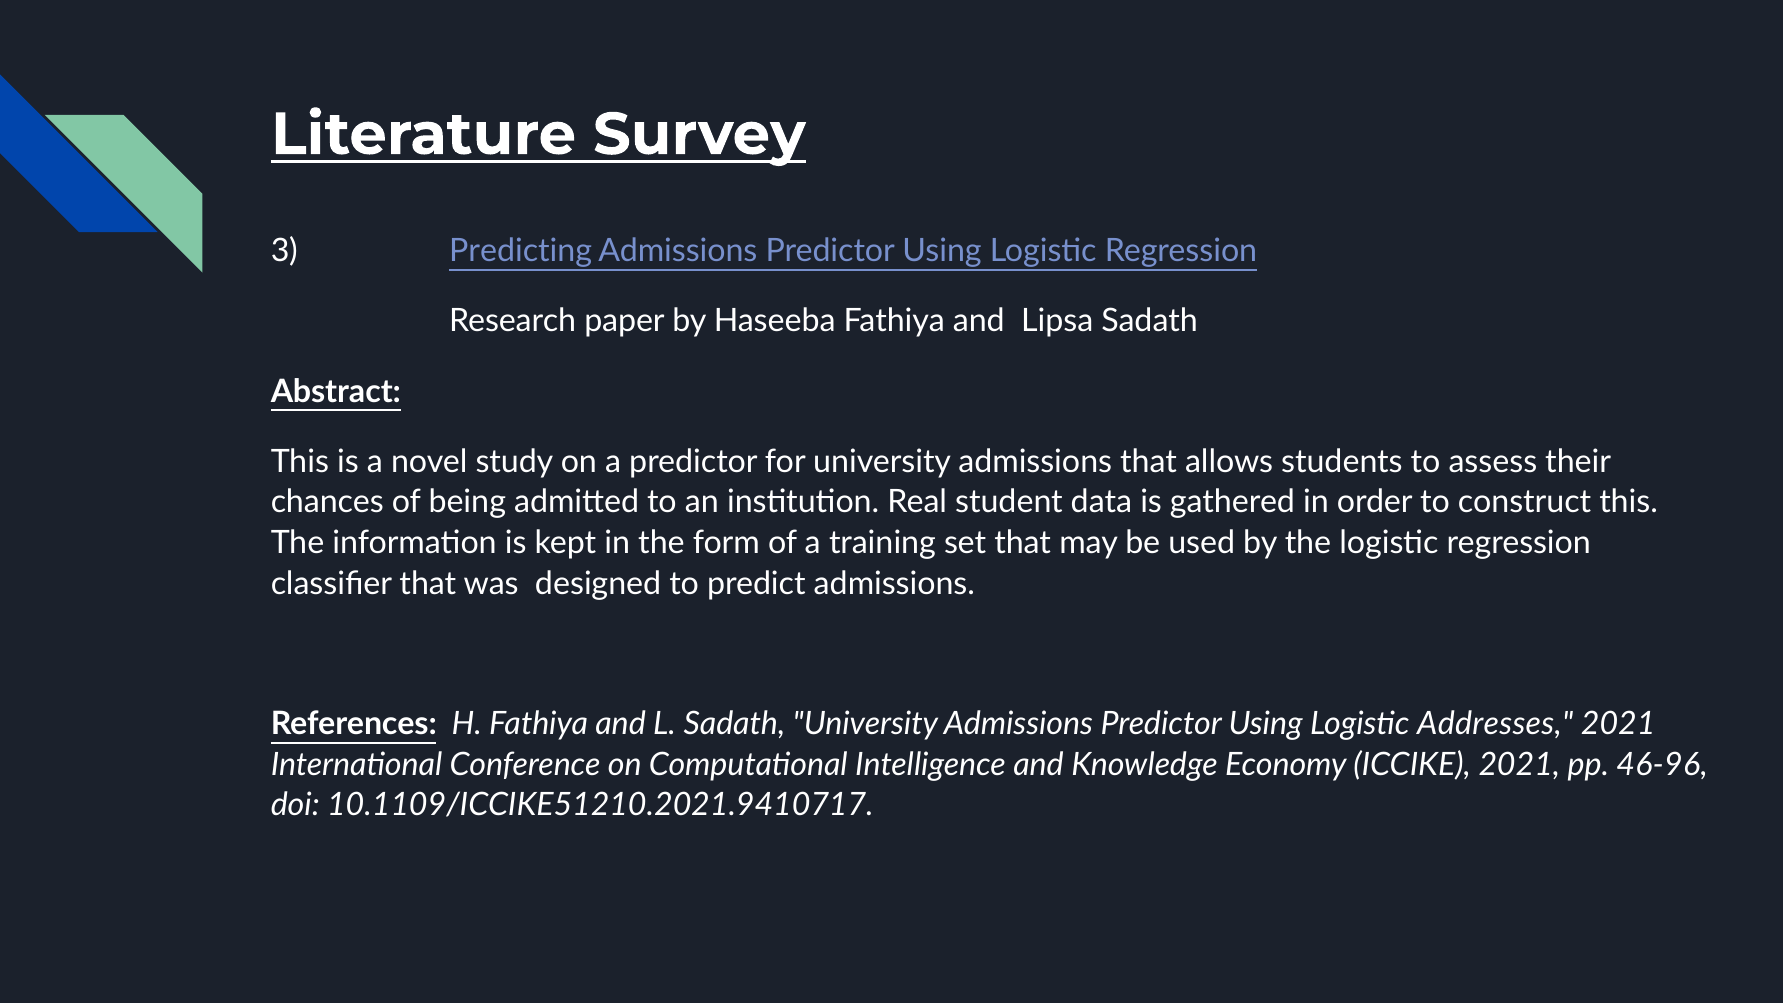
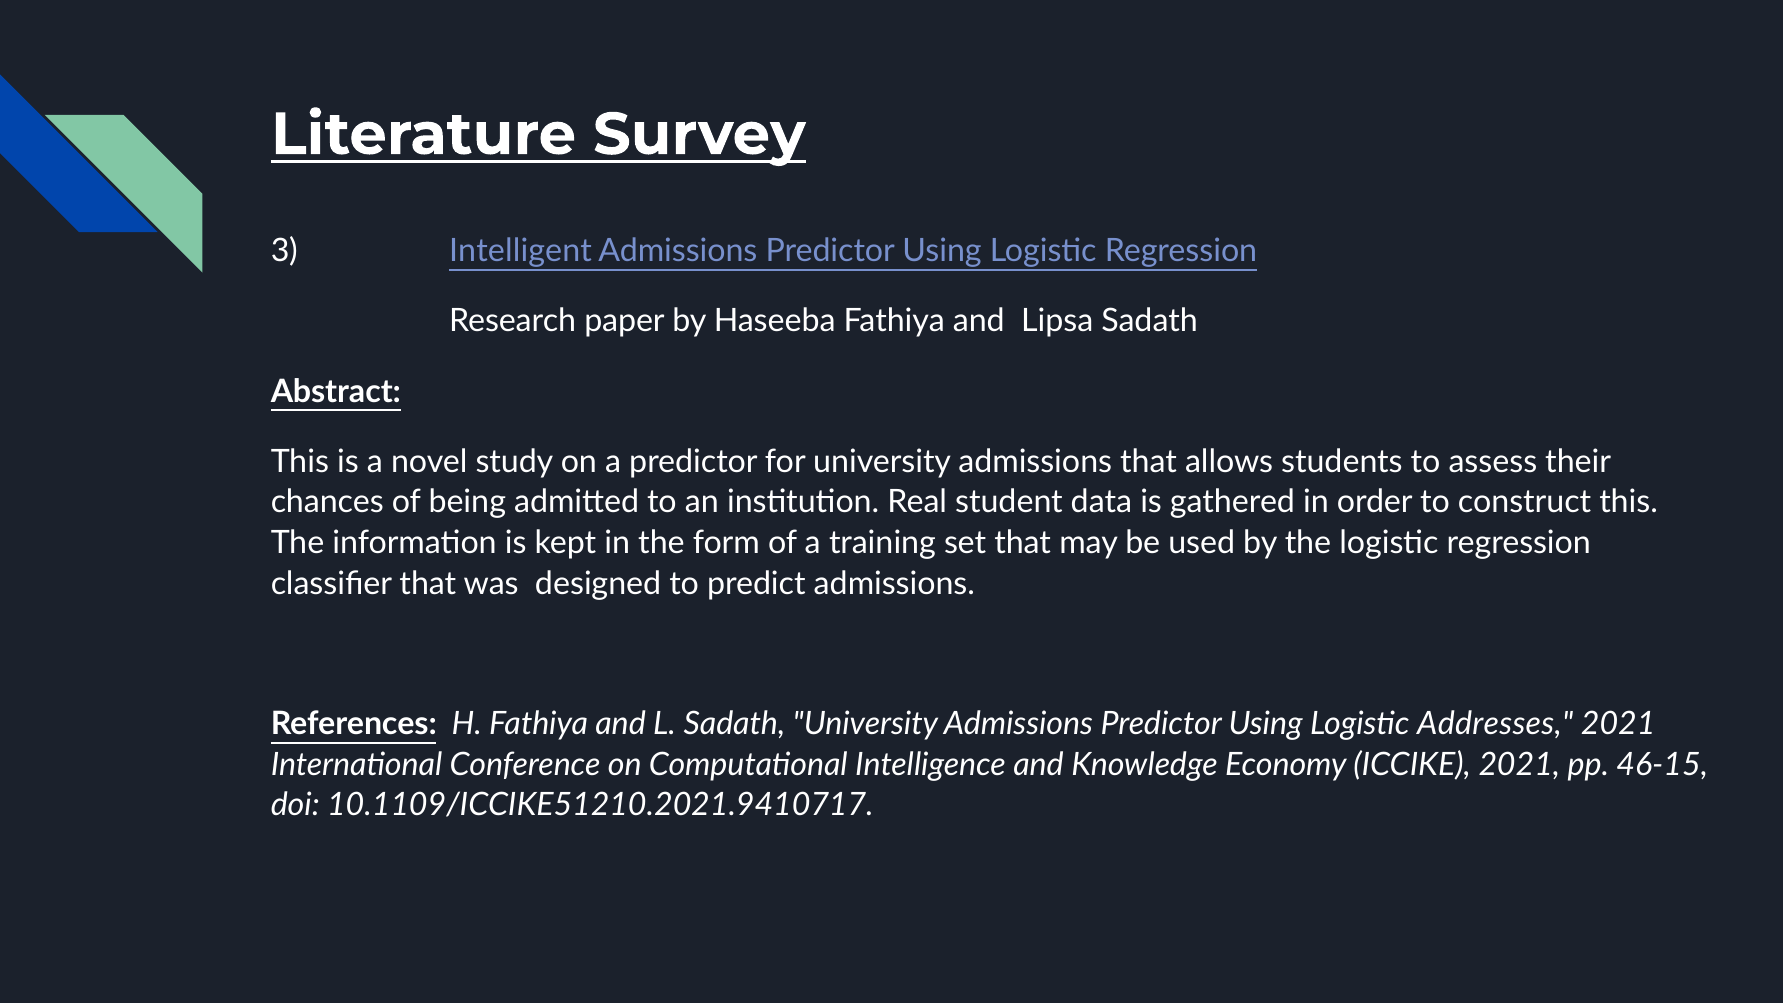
Predicting: Predicting -> Intelligent (521, 251)
46-96: 46-96 -> 46-15 (1662, 765)
